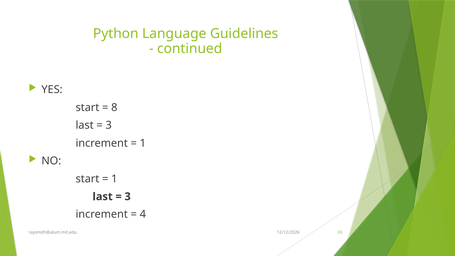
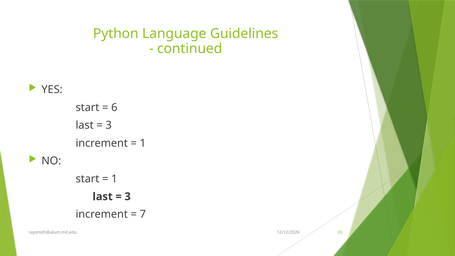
8: 8 -> 6 (114, 107)
4: 4 -> 7 (143, 214)
